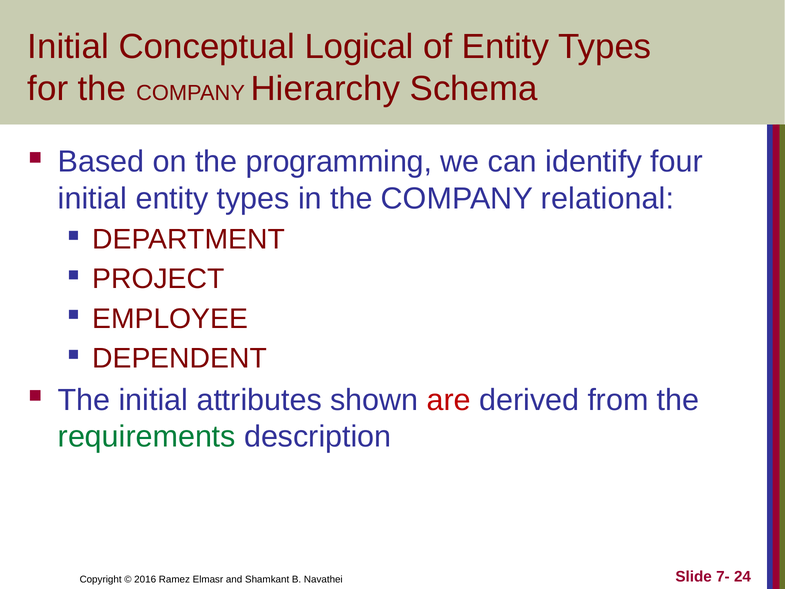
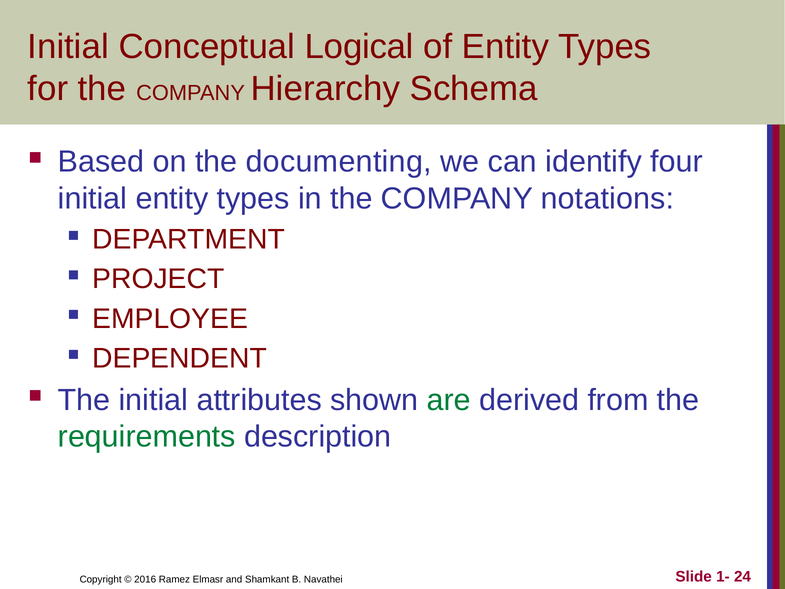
programming: programming -> documenting (339, 162)
relational: relational -> notations (608, 198)
are colour: red -> green (449, 400)
7-: 7- -> 1- (723, 577)
